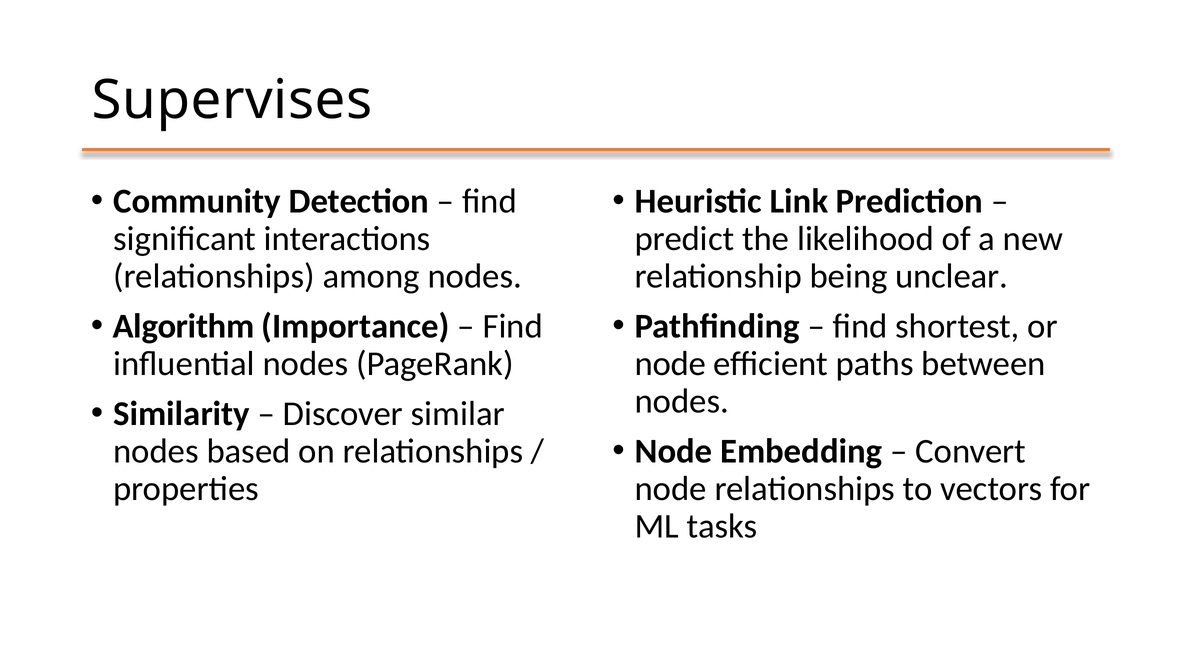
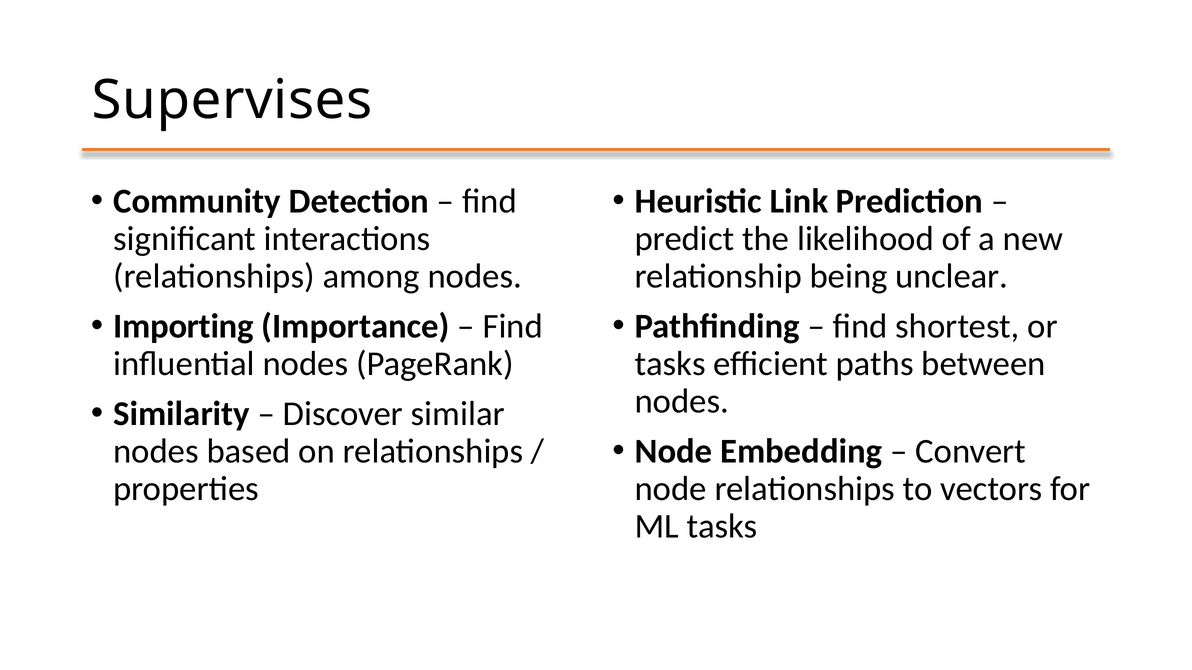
Algorithm: Algorithm -> Importing (184, 327)
node: node -> tasks (670, 364)
